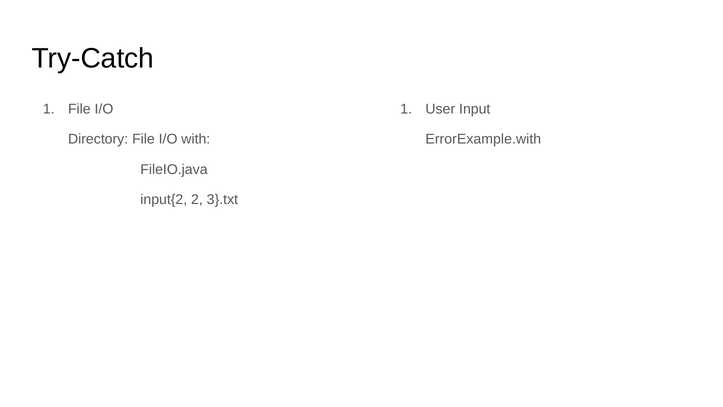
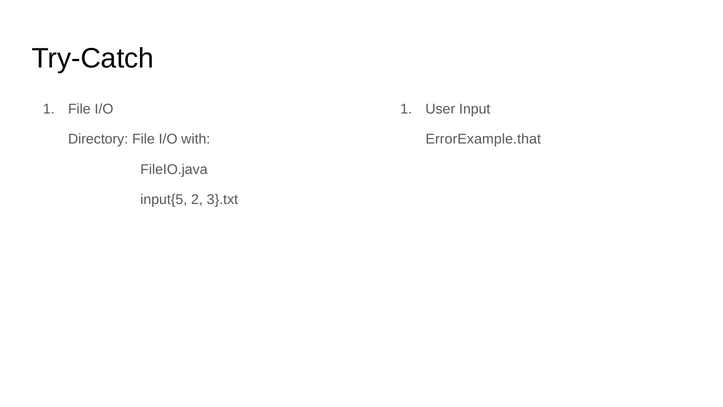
ErrorExample.with: ErrorExample.with -> ErrorExample.that (483, 139)
input{2: input{2 -> input{5 (164, 199)
